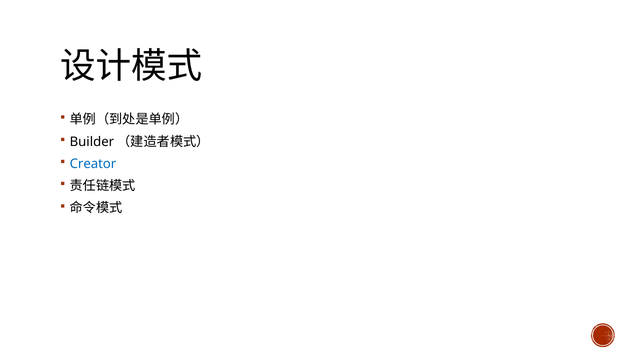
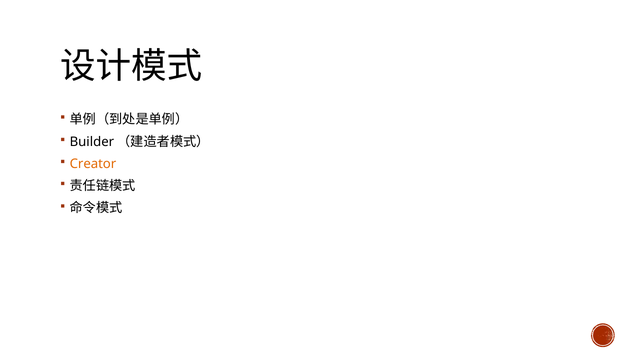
Creator colour: blue -> orange (93, 164)
